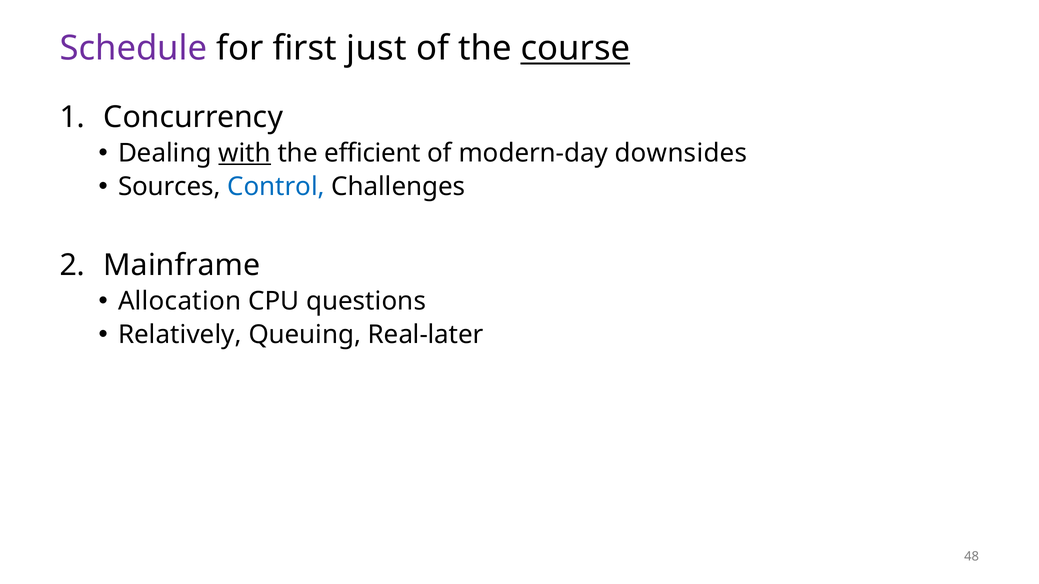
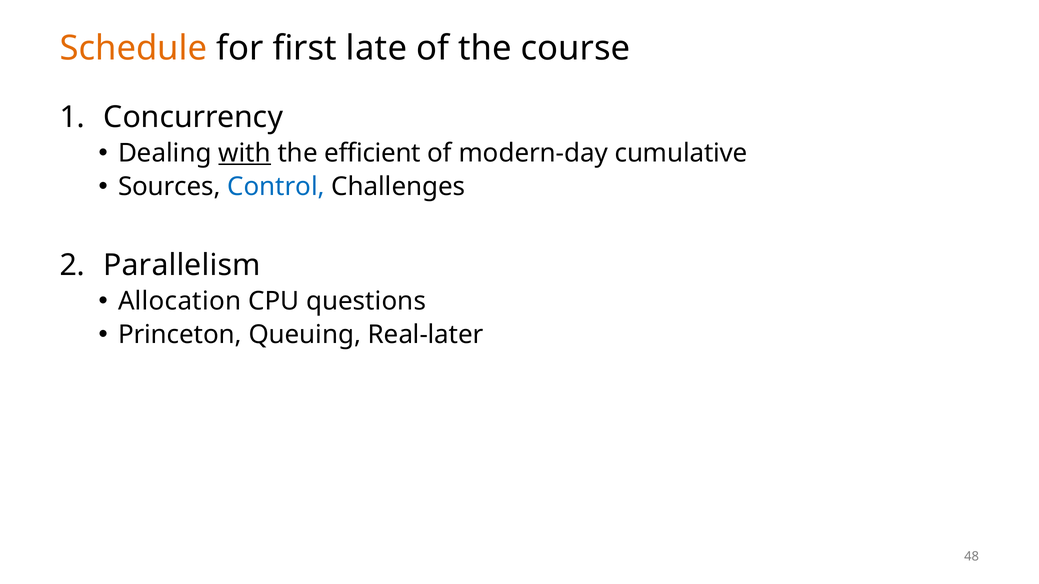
Schedule colour: purple -> orange (133, 48)
just: just -> late (376, 48)
course underline: present -> none (575, 48)
downsides: downsides -> cumulative (681, 153)
Mainframe: Mainframe -> Parallelism (182, 266)
Relatively: Relatively -> Princeton (180, 335)
